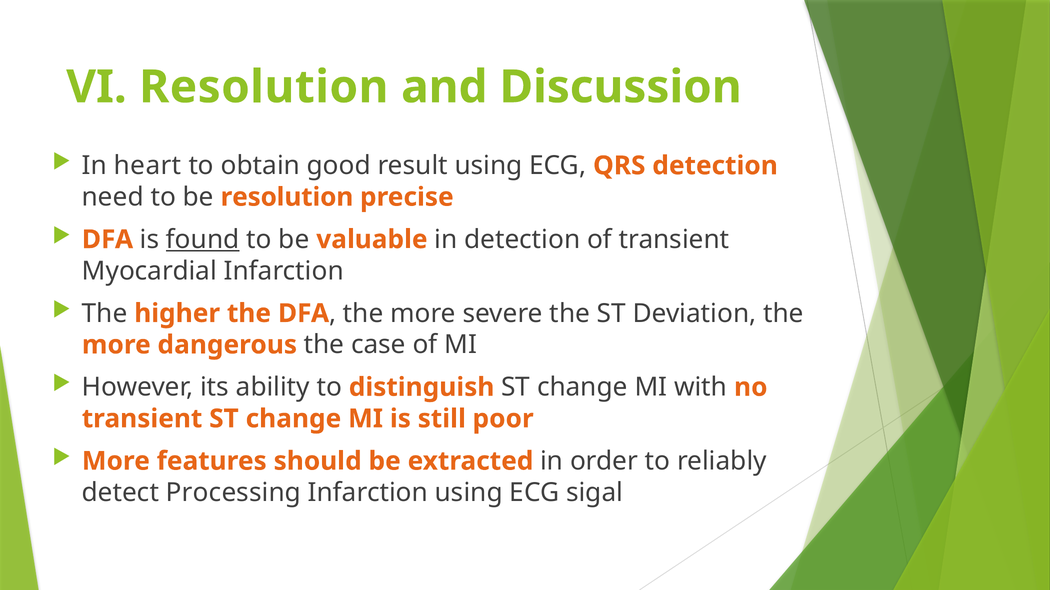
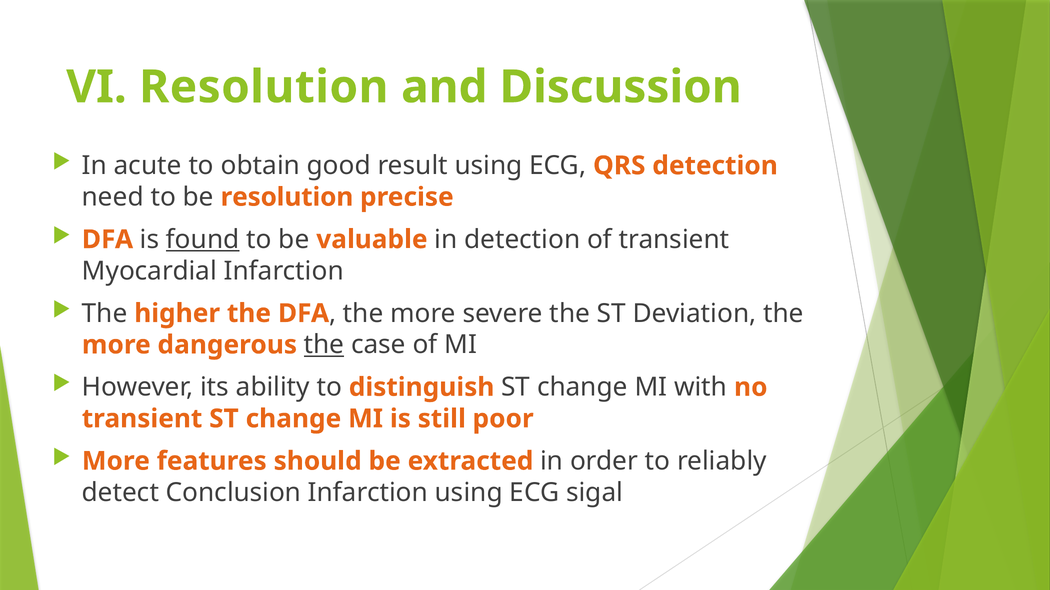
heart: heart -> acute (148, 166)
the underline: none -> present (324, 345)
Processing: Processing -> Conclusion (234, 493)
